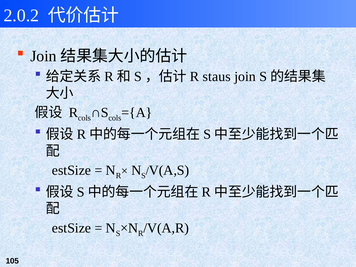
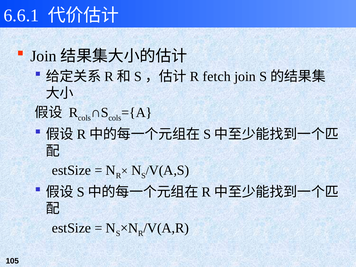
2.0.2: 2.0.2 -> 6.6.1 (21, 15)
staus: staus -> fetch (217, 77)
